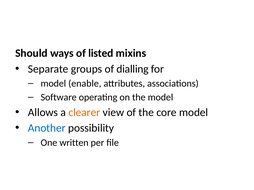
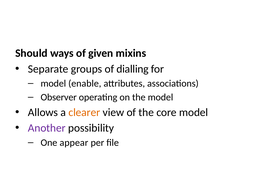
listed: listed -> given (101, 53)
Software: Software -> Observer (59, 98)
Another colour: blue -> purple (47, 128)
written: written -> appear (74, 143)
